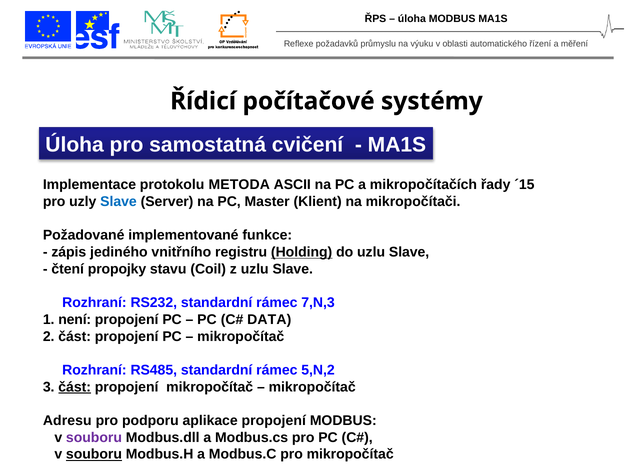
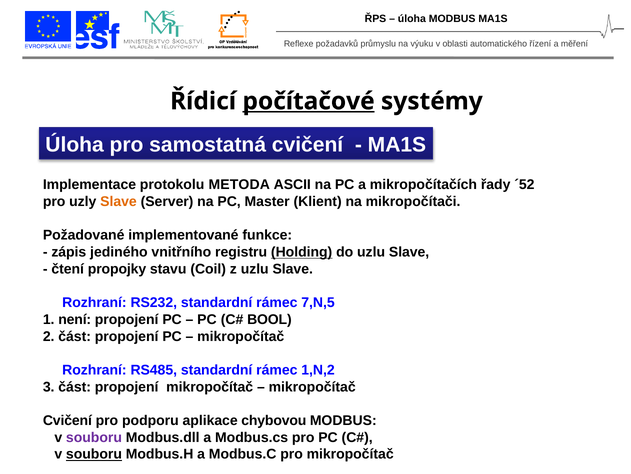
počítačové underline: none -> present (309, 101)
´15: ´15 -> ´52 (524, 185)
Slave colour: blue -> orange (118, 201)
7,N,3: 7,N,3 -> 7,N,5 (318, 302)
DATA: DATA -> BOOL (269, 319)
5,N,2: 5,N,2 -> 1,N,2 (318, 370)
část underline: present -> none (75, 386)
Adresu: Adresu -> Cvičení (67, 420)
aplikace propojení: propojení -> chybovou (274, 420)
